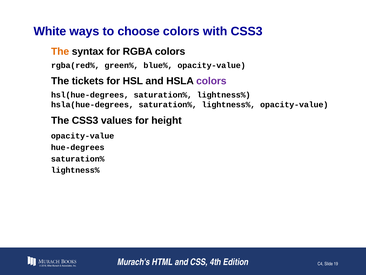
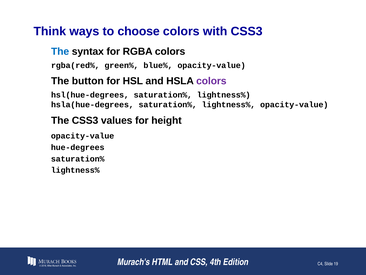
White: White -> Think (50, 31)
The colour: orange -> blue (60, 51)
tickets: tickets -> button (88, 81)
